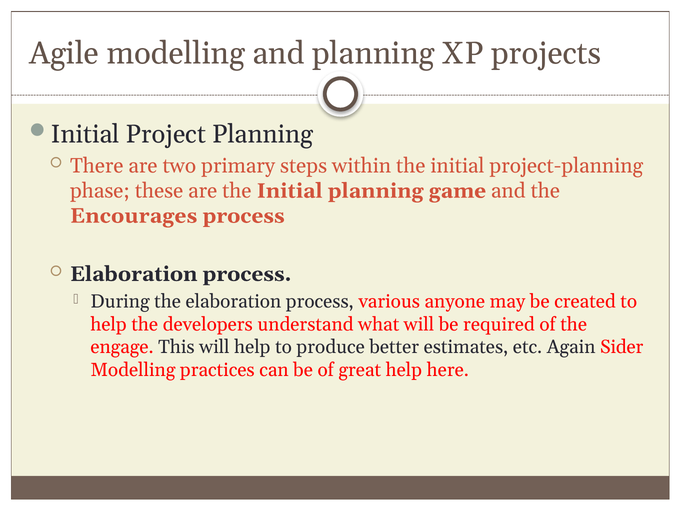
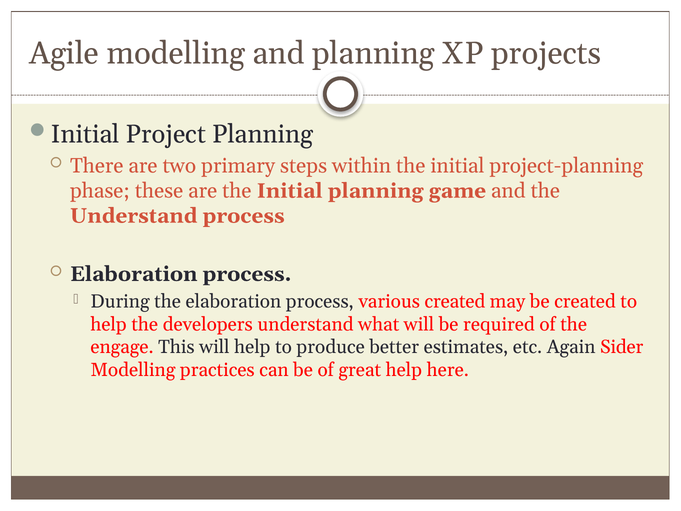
Encourages: Encourages -> Understand (134, 216)
various anyone: anyone -> created (455, 301)
